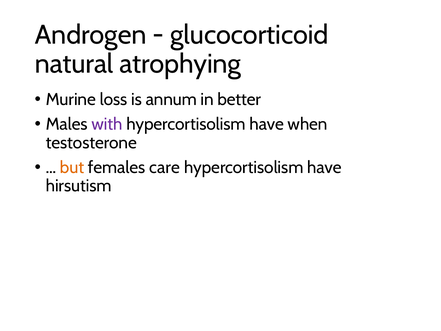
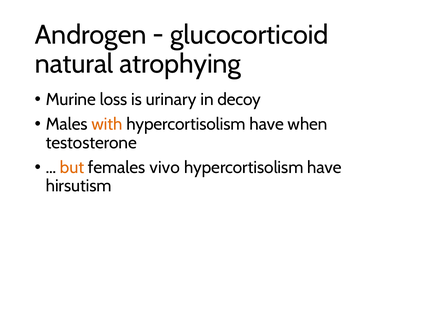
annum: annum -> urinary (171, 99)
better: better -> decoy (239, 99)
with colour: purple -> orange (107, 124)
care: care -> vivo (165, 167)
